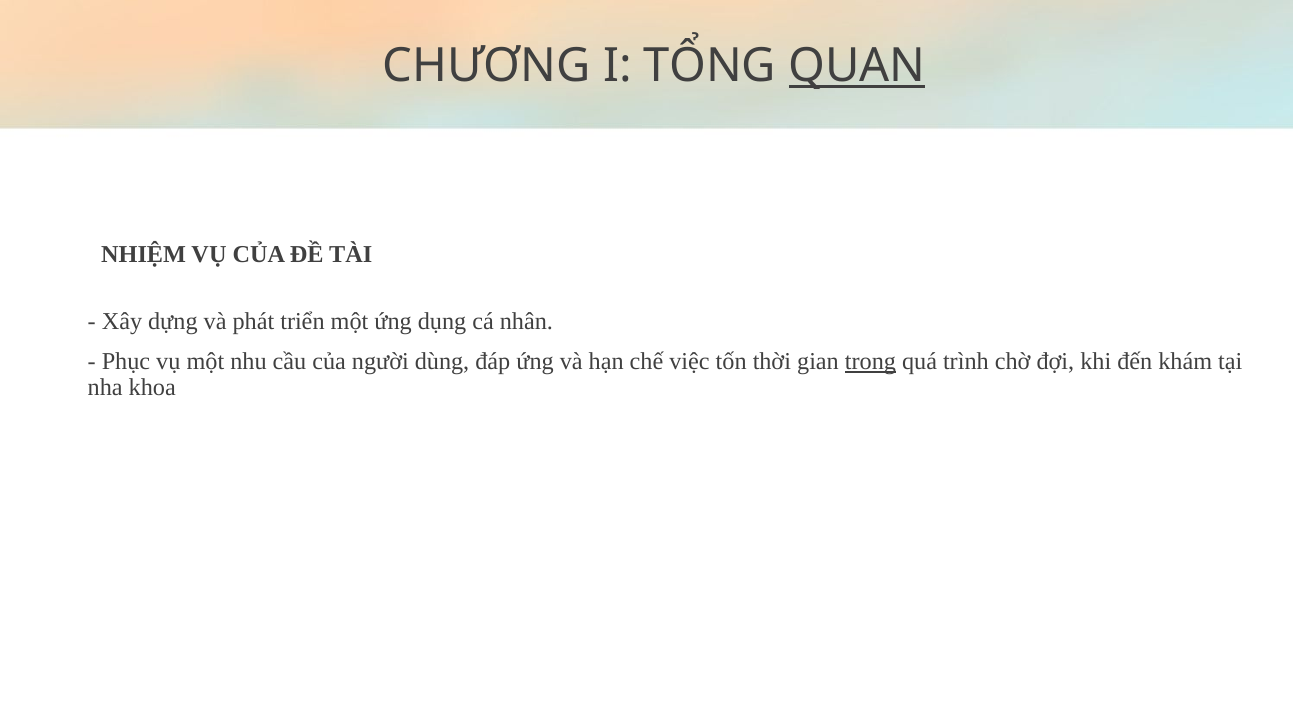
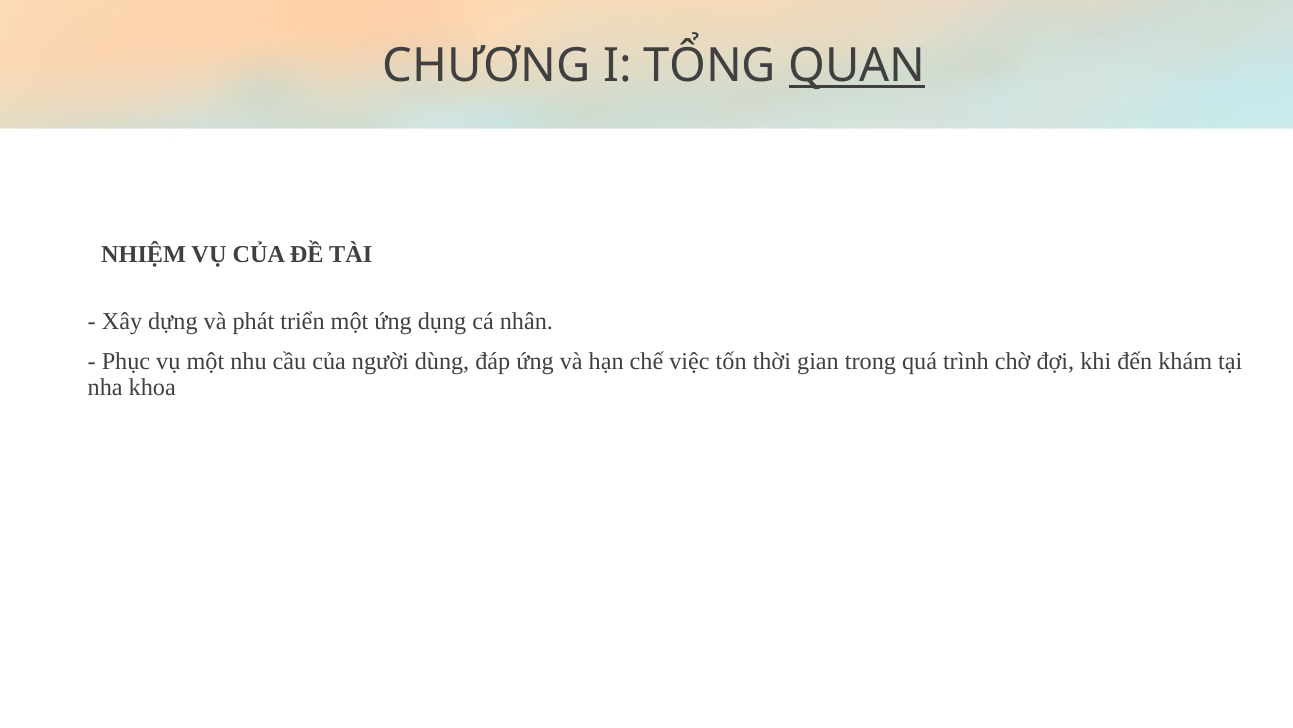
trong underline: present -> none (870, 361)
